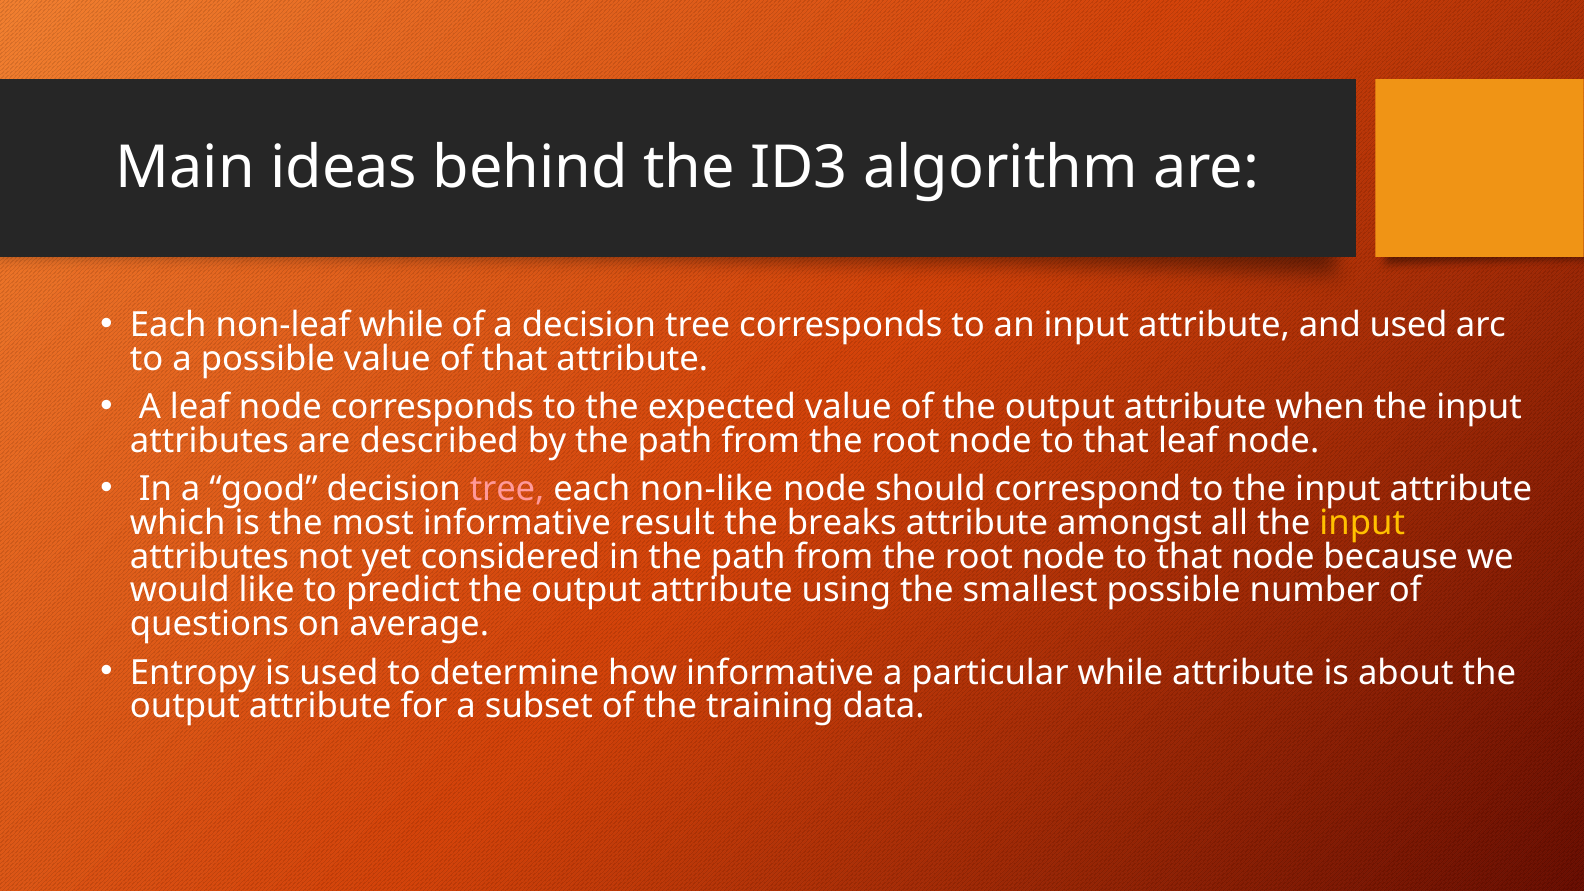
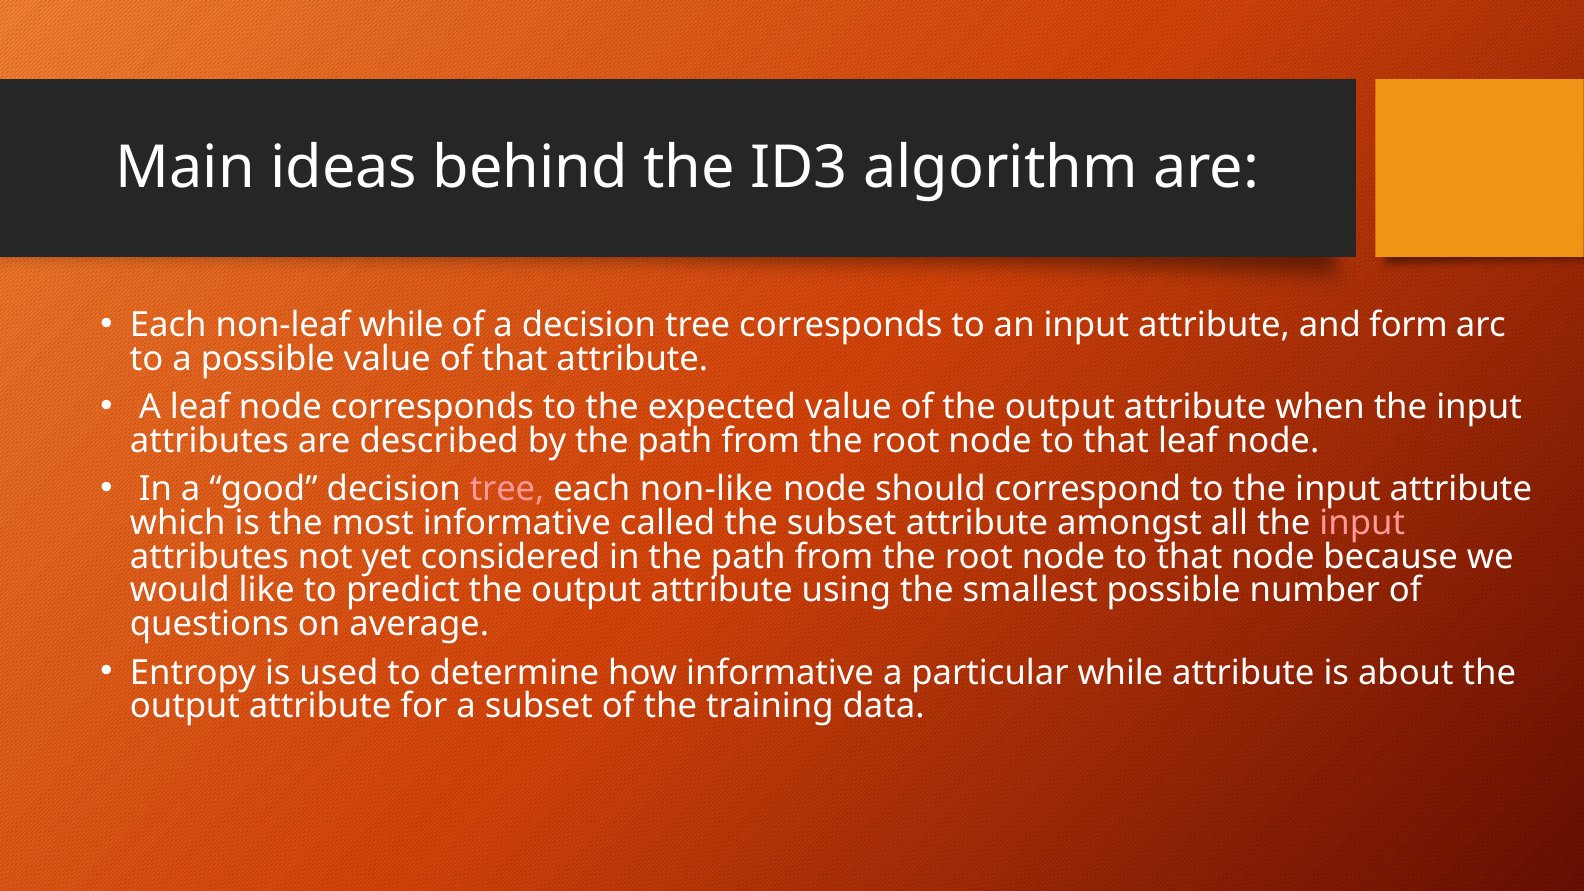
and used: used -> form (1409, 325)
result: result -> called (668, 523)
the breaks: breaks -> subset (842, 523)
input colour: yellow -> pink (1362, 523)
